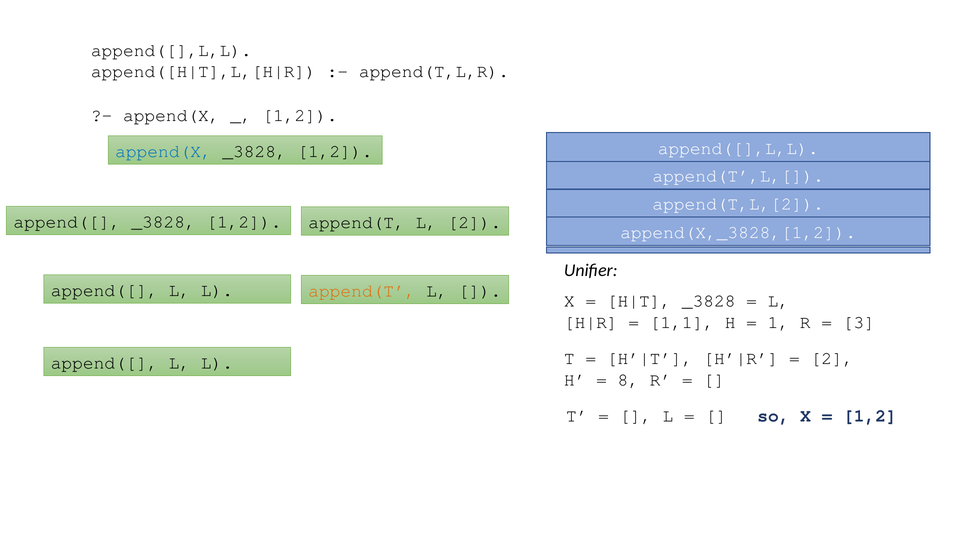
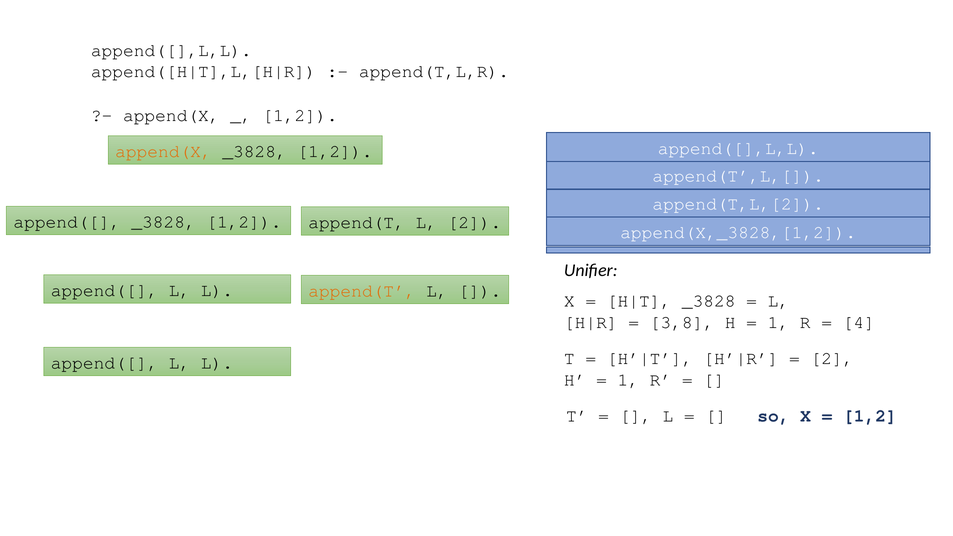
append(X colour: blue -> orange (163, 151)
1,1: 1,1 -> 3,8 (682, 322)
3: 3 -> 4 (859, 322)
8: 8 -> 1 (628, 380)
